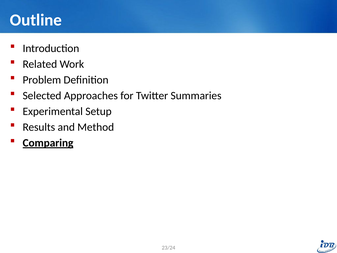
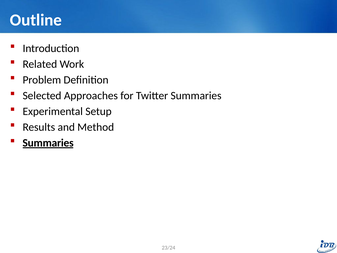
Comparing: Comparing -> Summaries (48, 143)
